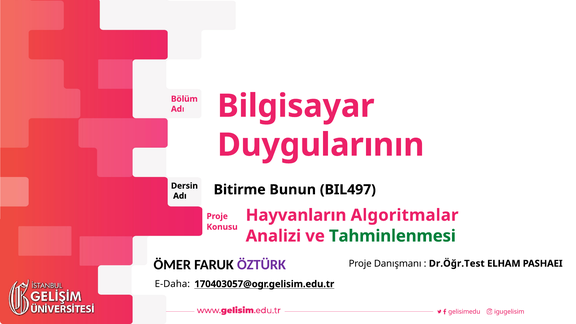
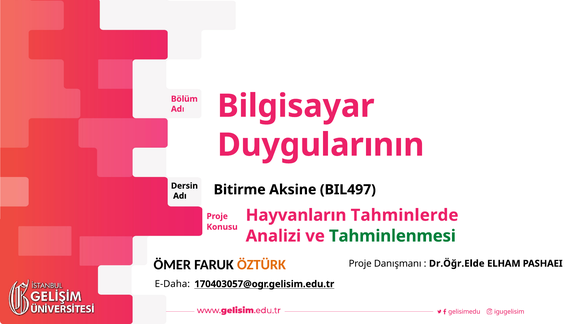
Bunun: Bunun -> Aksine (293, 190)
Algoritmalar: Algoritmalar -> Tahminlerde (405, 215)
ÖZTÜRK colour: purple -> orange (261, 265)
Dr.Öğr.Test: Dr.Öğr.Test -> Dr.Öğr.Elde (457, 264)
